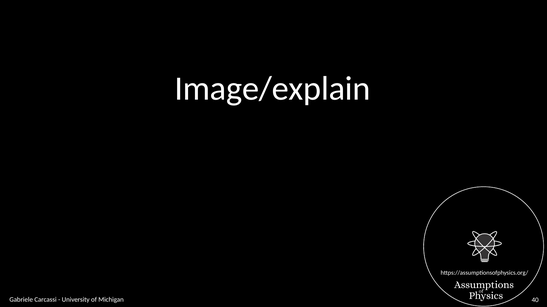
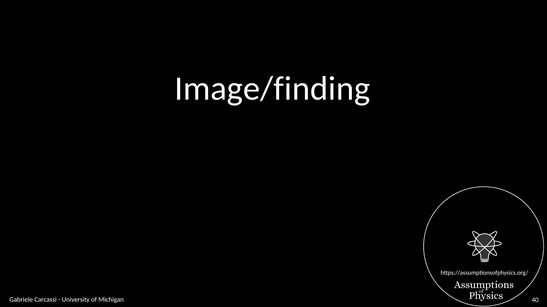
Image/explain: Image/explain -> Image/finding (272, 89)
